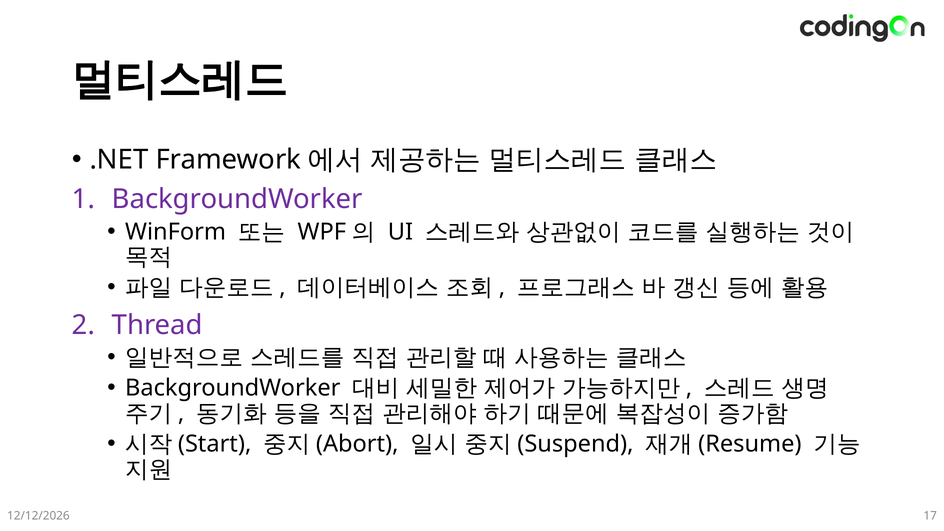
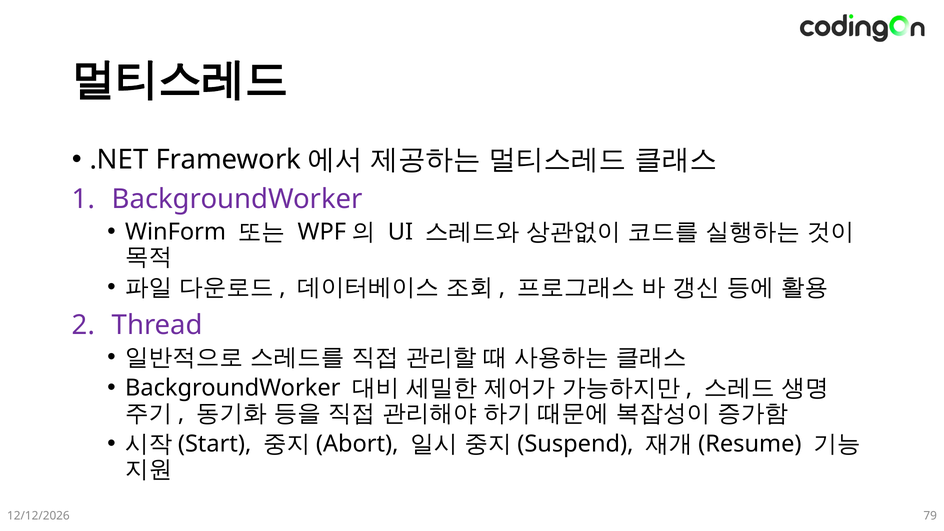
17: 17 -> 79 (930, 516)
